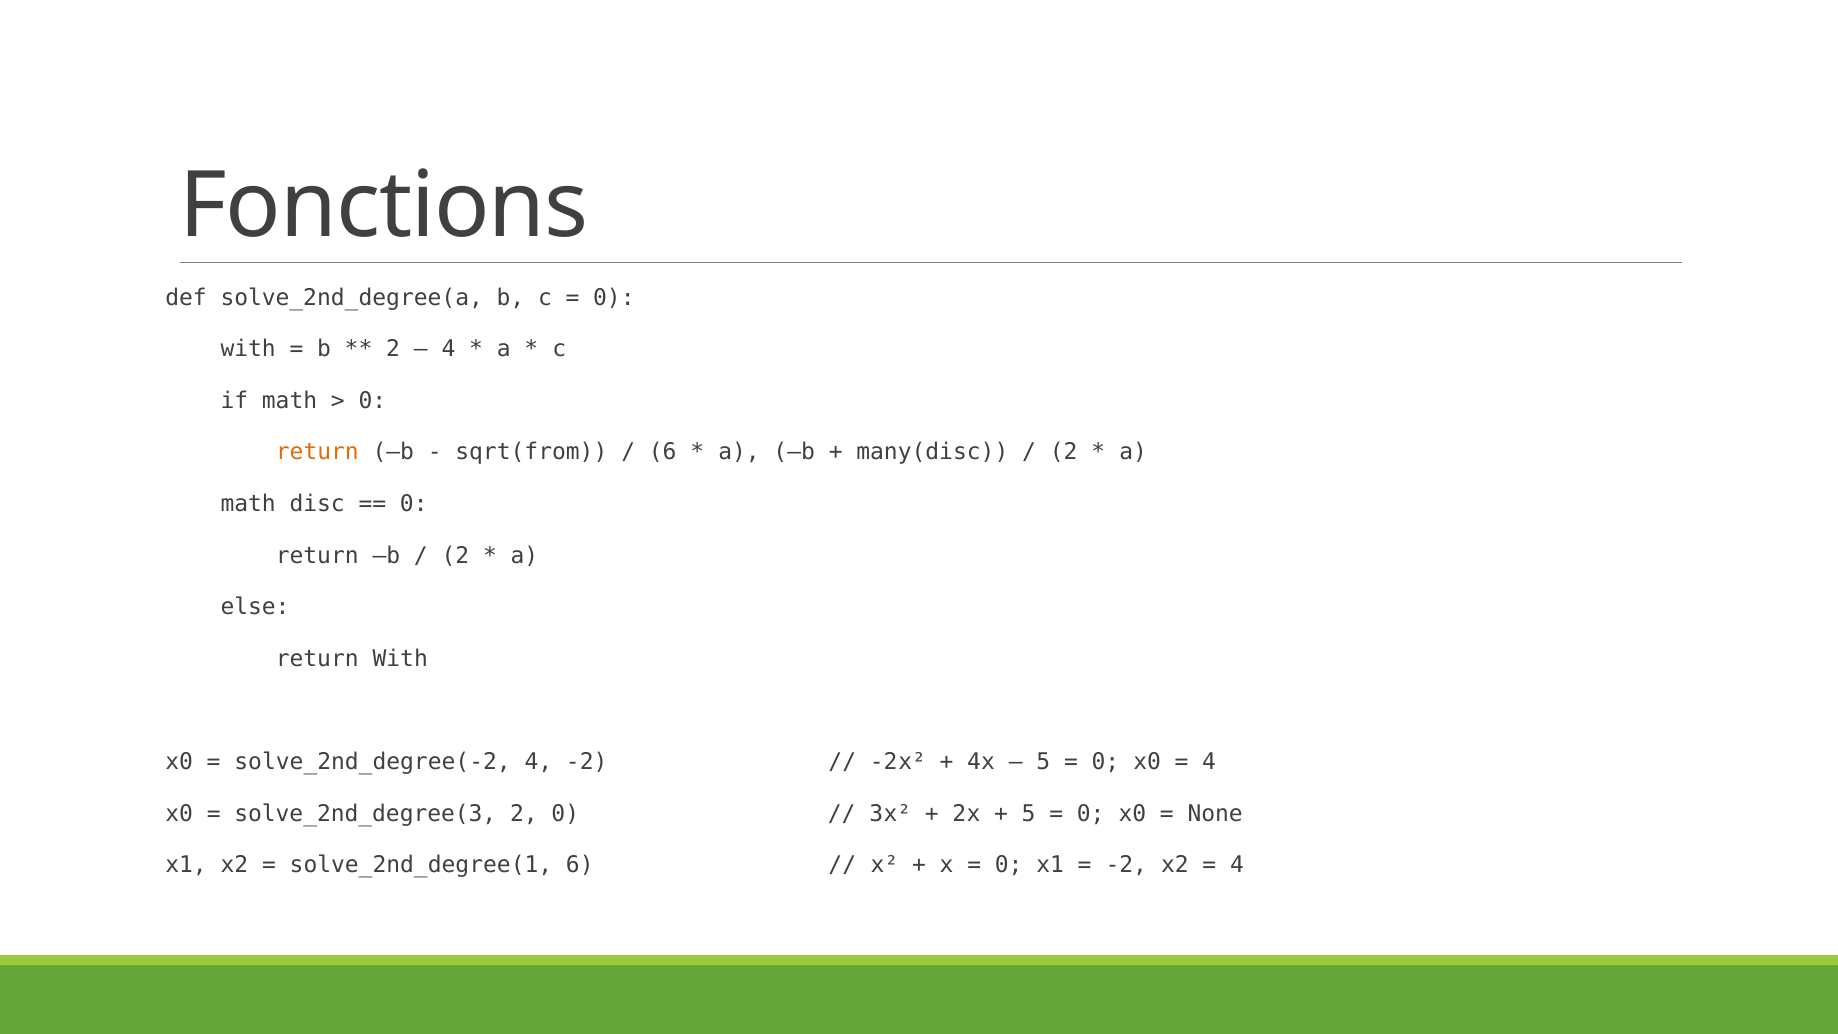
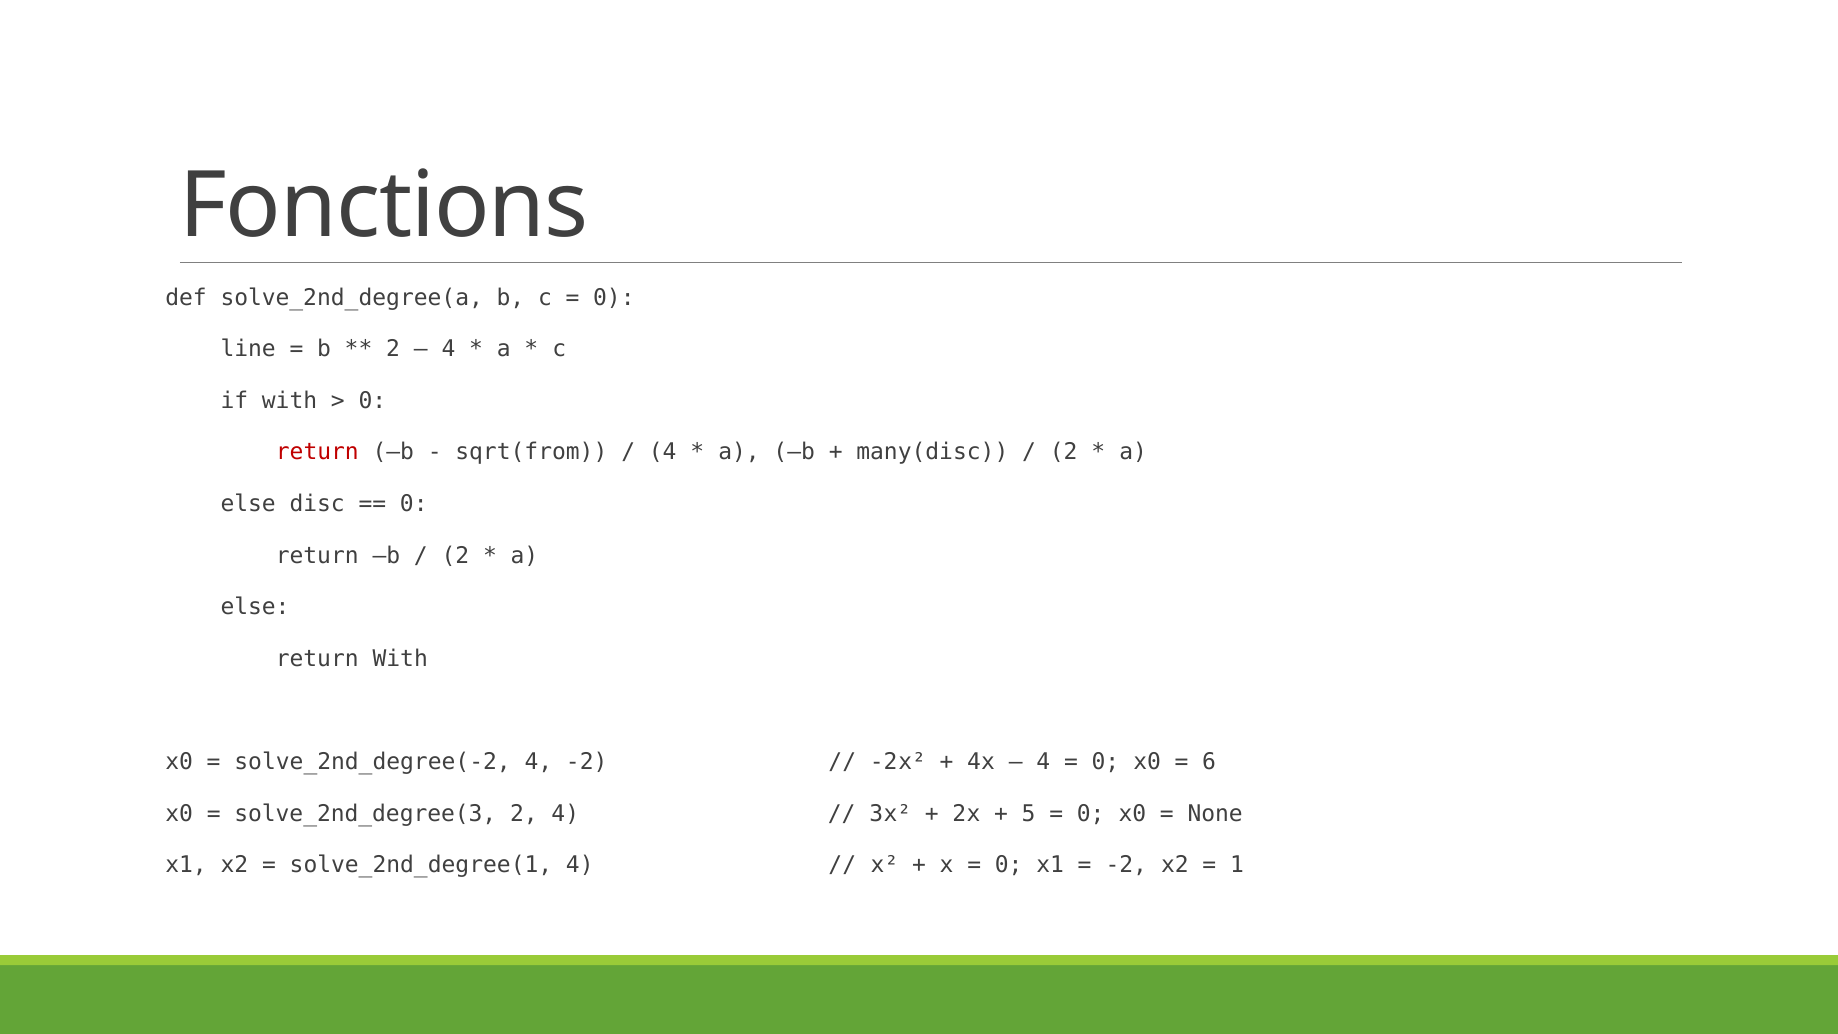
with: with -> line (248, 349)
if math: math -> with (290, 401)
return colour: orange -> red (317, 452)
6: 6 -> 4 (663, 452)
math: math -> else (248, 504)
5: 5 -> 4 (1043, 762)
4: 4 -> 6 (1209, 762)
2 0: 0 -> 4 (565, 814)
solve_2nd_degree(1 6: 6 -> 4 (580, 865)
4: 4 -> 1 (1237, 865)
